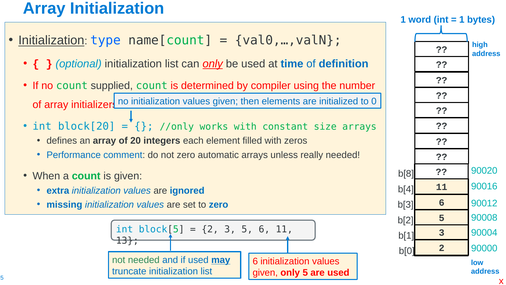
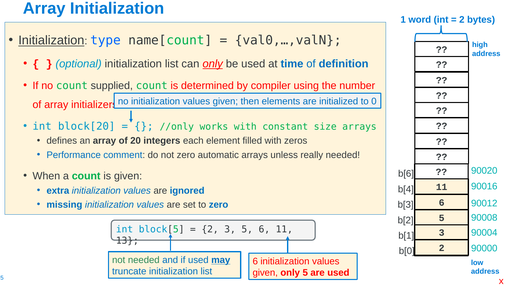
1: 1 -> 2 (462, 20)
b[8: b[8 -> b[6 (406, 173)
